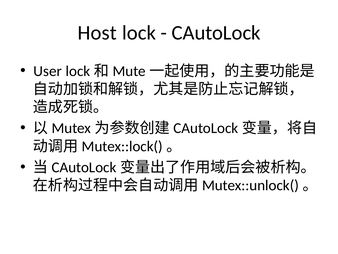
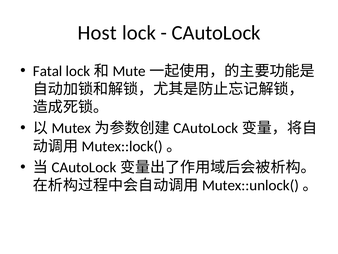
User: User -> Fatal (48, 71)
